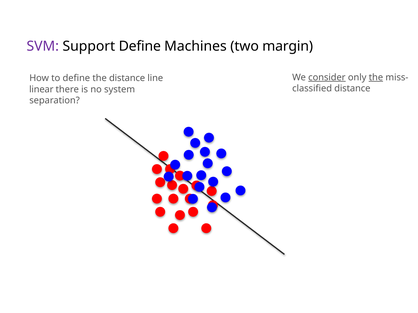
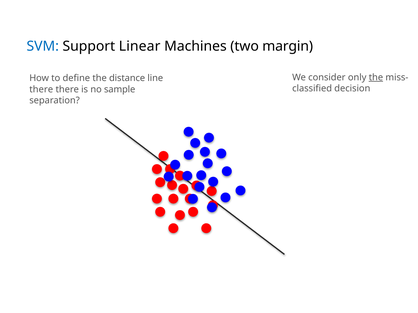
SVM colour: purple -> blue (43, 46)
Support Define: Define -> Linear (140, 46)
consider underline: present -> none (327, 77)
distance: distance -> decision (352, 89)
linear: linear -> there (41, 89)
system: system -> sample (120, 89)
